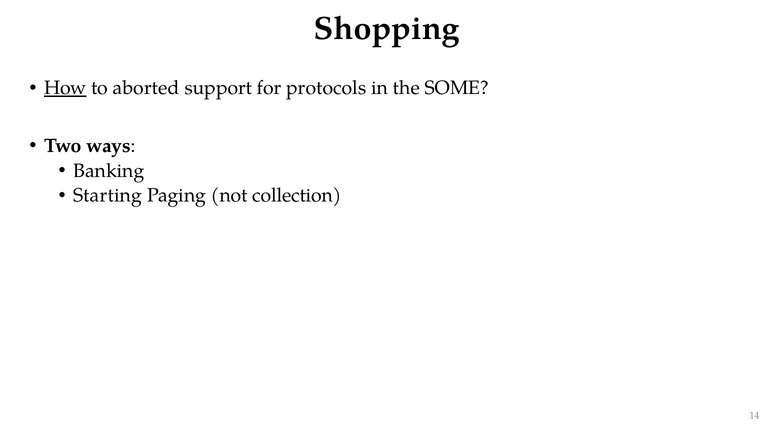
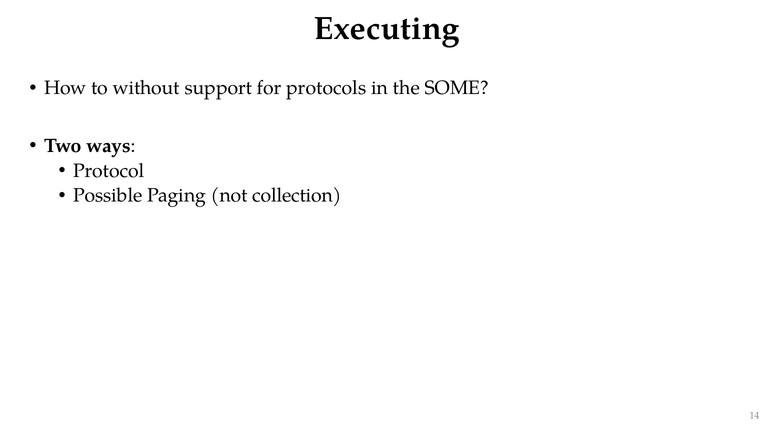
Shopping: Shopping -> Executing (387, 29)
How underline: present -> none (65, 88)
aborted: aborted -> without (146, 88)
Banking: Banking -> Protocol (109, 171)
Starting: Starting -> Possible (108, 196)
